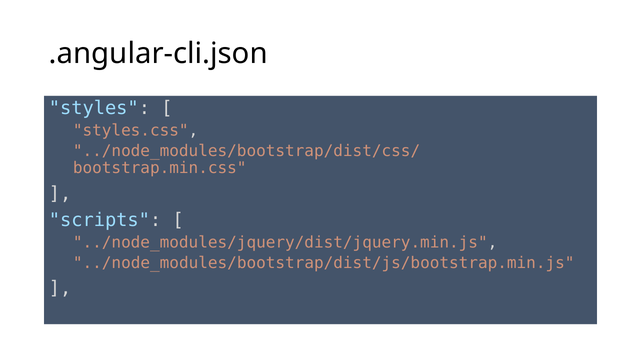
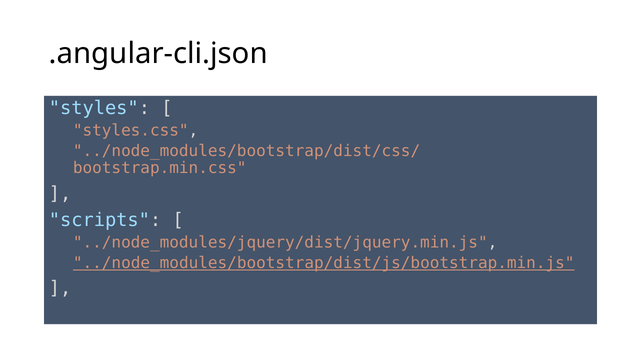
../node_modules/bootstrap/dist/js/bootstrap.min.js underline: none -> present (324, 263)
